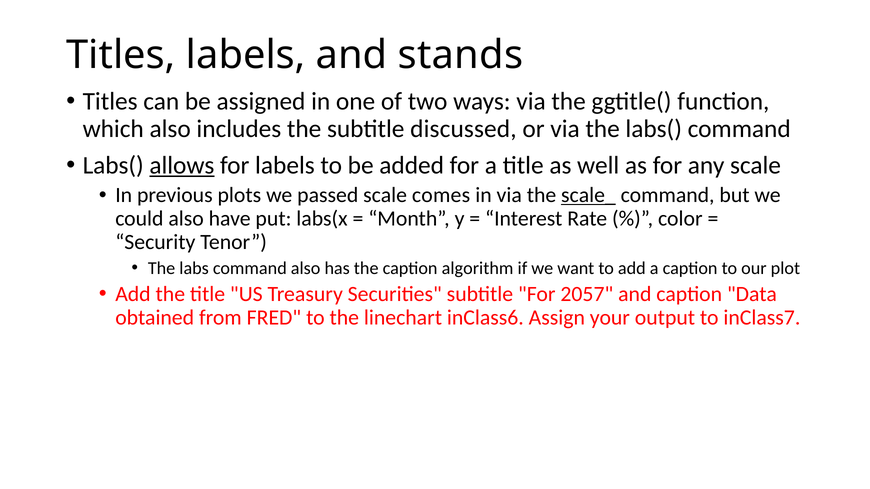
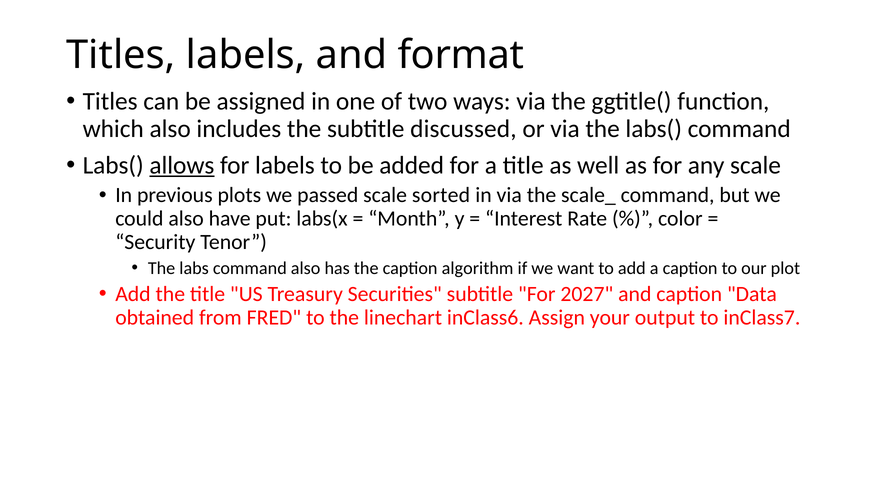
stands: stands -> format (461, 55)
comes: comes -> sorted (441, 195)
scale_ underline: present -> none (588, 195)
2057: 2057 -> 2027 (587, 294)
